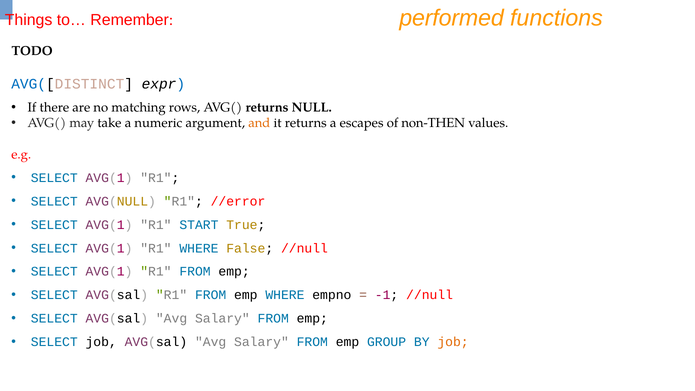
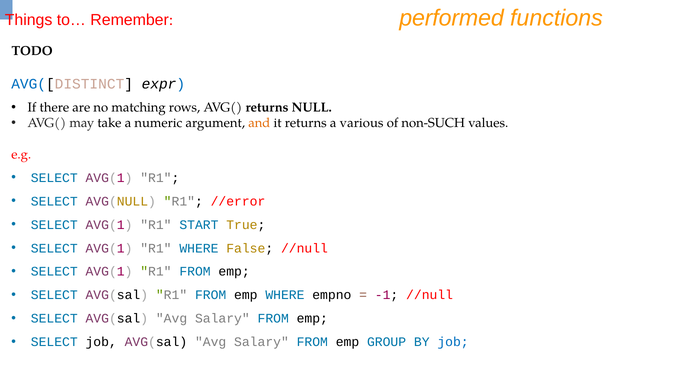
escapes: escapes -> various (362, 123)
non-THEN: non-THEN -> non-SUCH (433, 123)
job colour: orange -> blue (453, 342)
